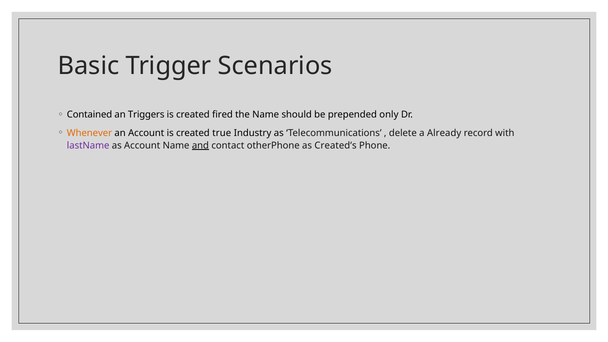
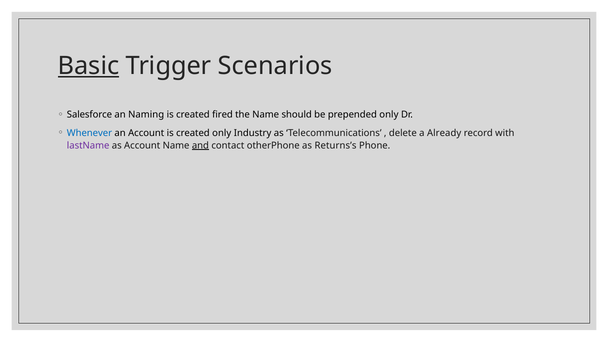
Basic underline: none -> present (88, 66)
Contained: Contained -> Salesforce (89, 115)
Triggers: Triggers -> Naming (146, 115)
Whenever colour: orange -> blue (89, 133)
created true: true -> only (222, 133)
Created’s: Created’s -> Returns’s (336, 145)
